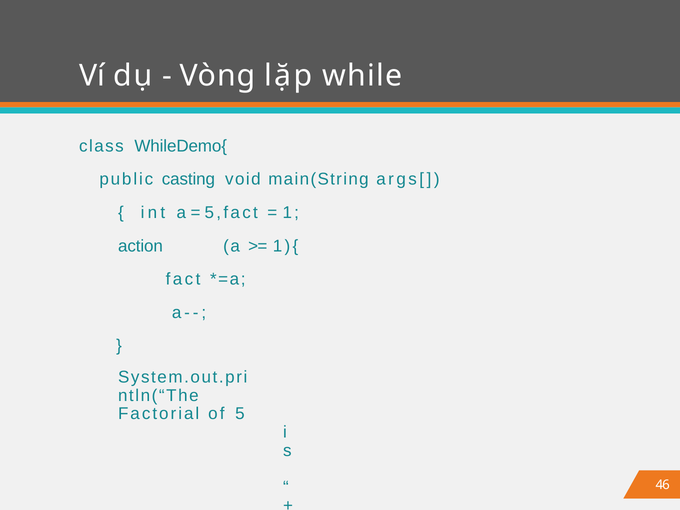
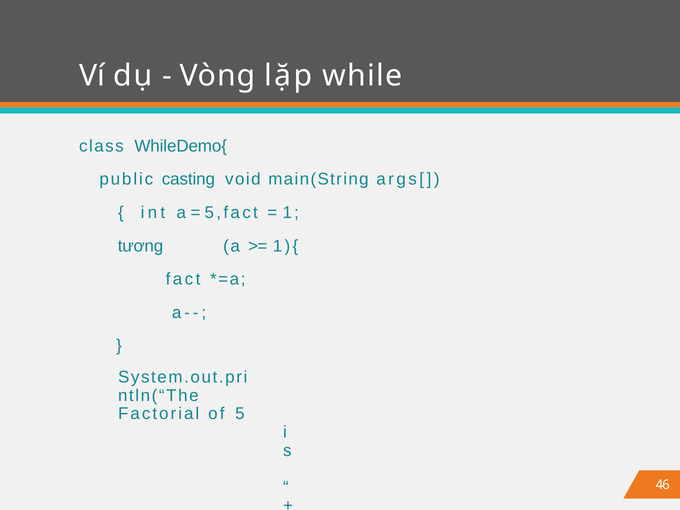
action: action -> tương (141, 246)
